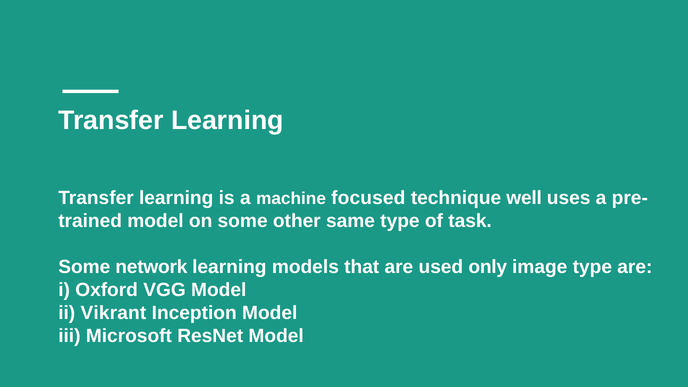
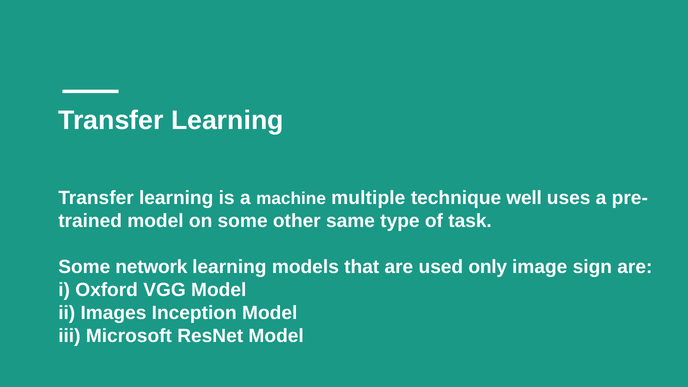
focused: focused -> multiple (368, 198)
image type: type -> sign (592, 267)
Vikrant: Vikrant -> Images (113, 313)
